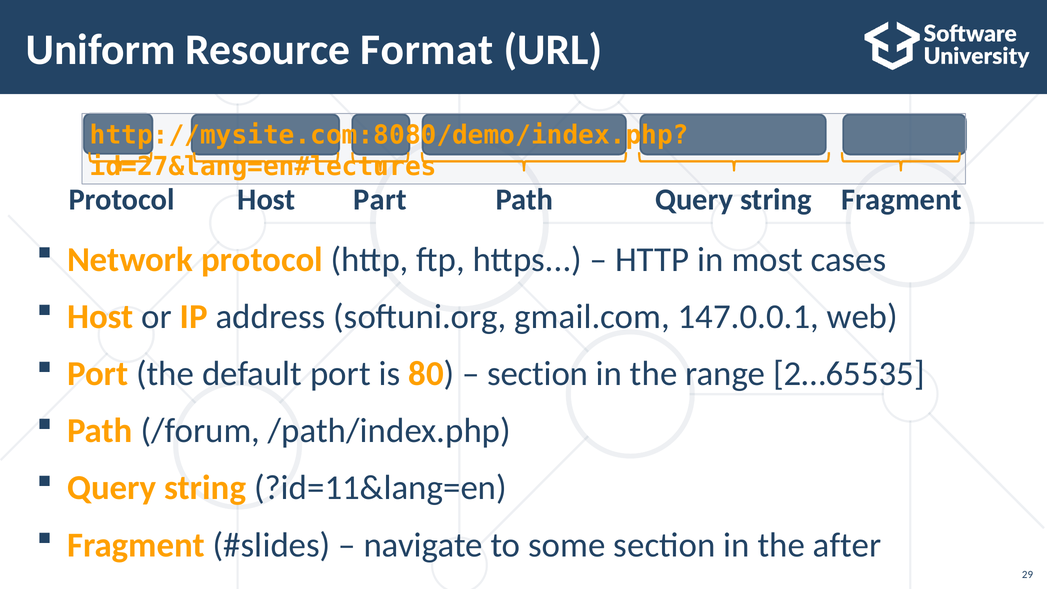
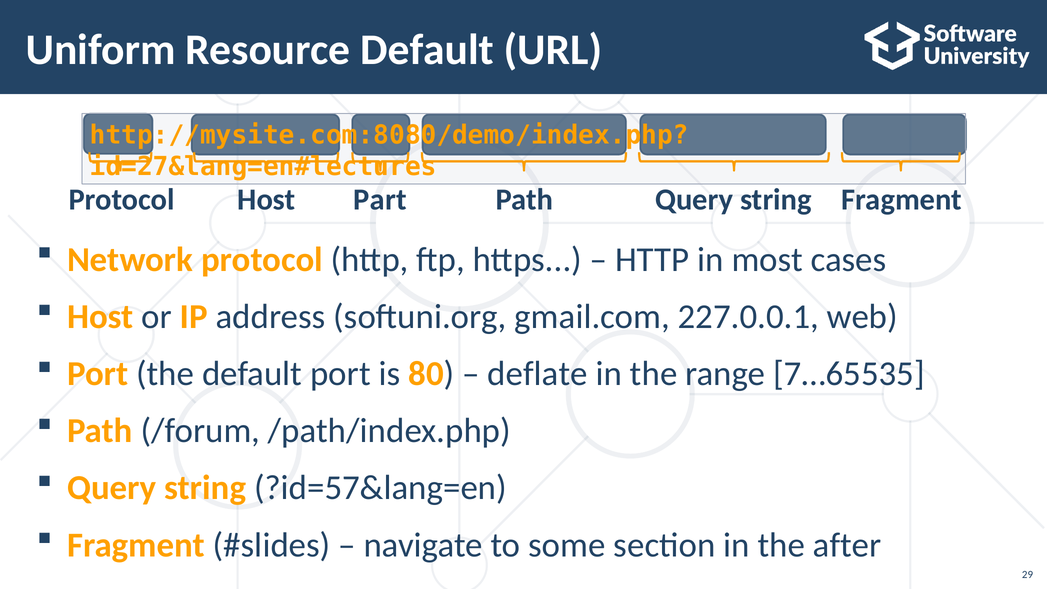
Resource Format: Format -> Default (427, 50)
147.0.0.1: 147.0.0.1 -> 227.0.0.1 (748, 317)
section: section -> deflate (538, 374)
2…65535: 2…65535 -> 7…65535 (849, 374)
?id=11&lang=en: ?id=11&lang=en -> ?id=57&lang=en (380, 488)
